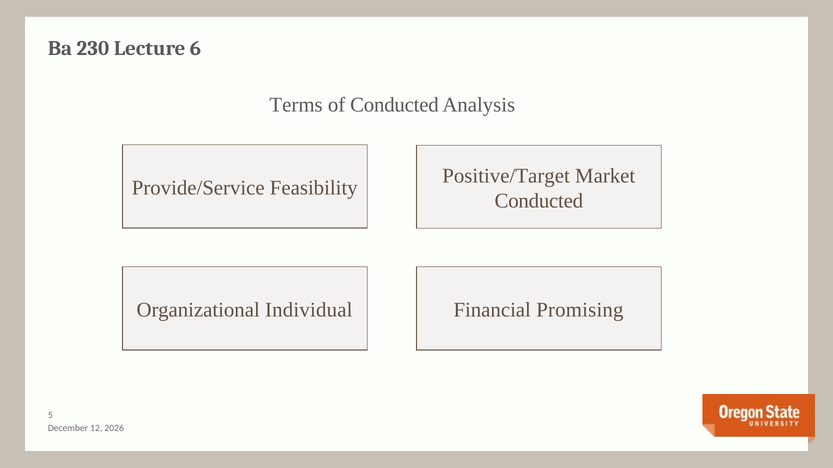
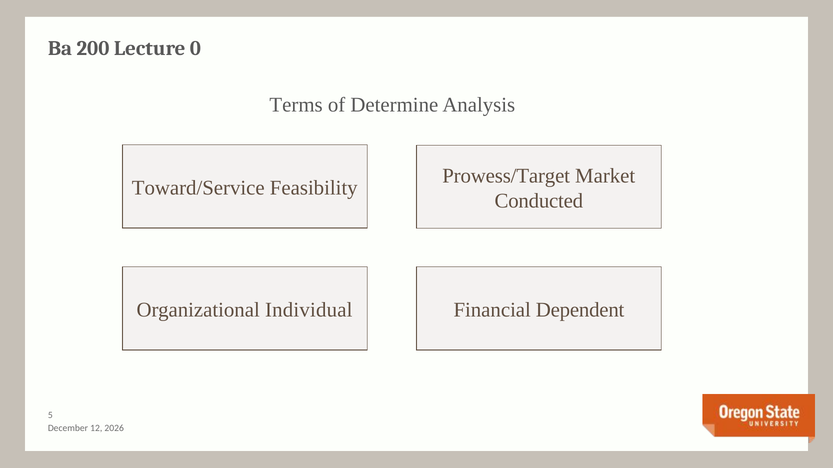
230: 230 -> 200 (93, 48)
6: 6 -> 0 (195, 48)
of Conducted: Conducted -> Determine (394, 105)
Positive/Target: Positive/Target -> Prowess/Target (506, 176)
Provide/Service: Provide/Service -> Toward/Service (198, 188)
Promising: Promising -> Dependent (580, 310)
